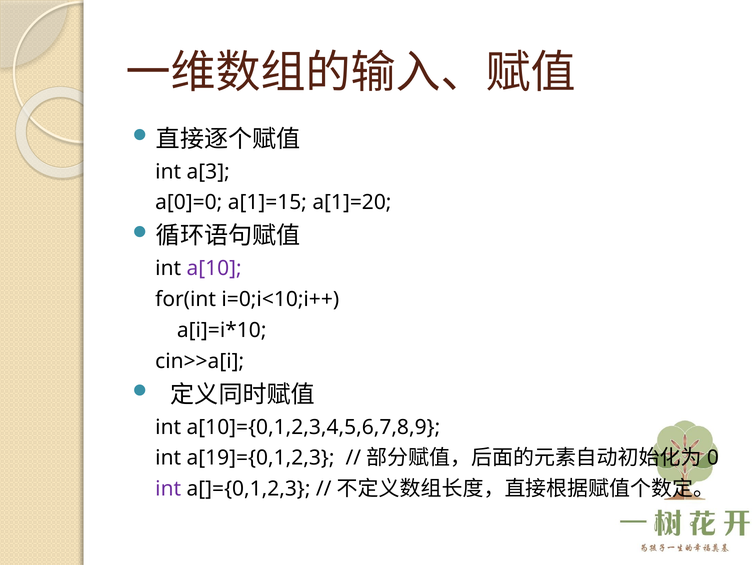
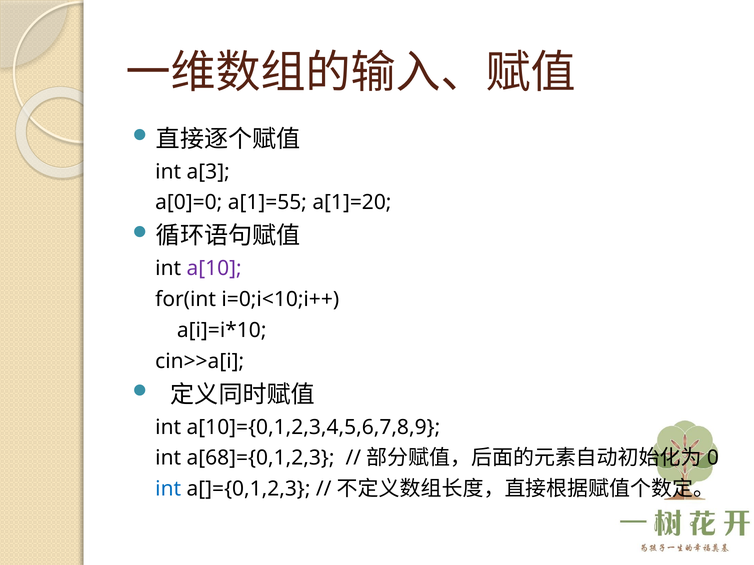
a[1]=15: a[1]=15 -> a[1]=55 (267, 203)
a[19]={0,1,2,3: a[19]={0,1,2,3 -> a[68]={0,1,2,3 (261, 458)
int colour: purple -> blue (168, 489)
